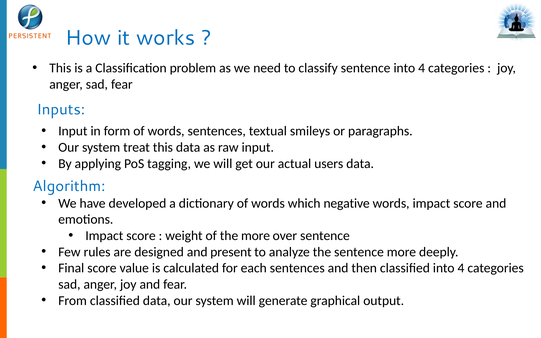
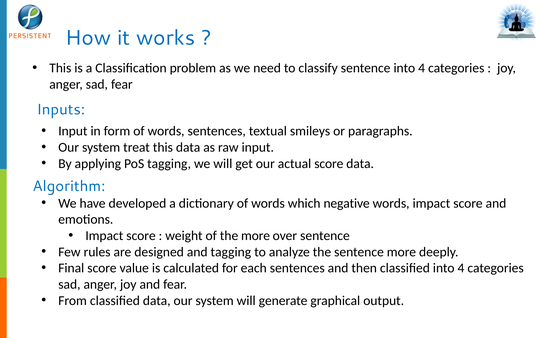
actual users: users -> score (329, 164)
and present: present -> tagging (231, 252)
